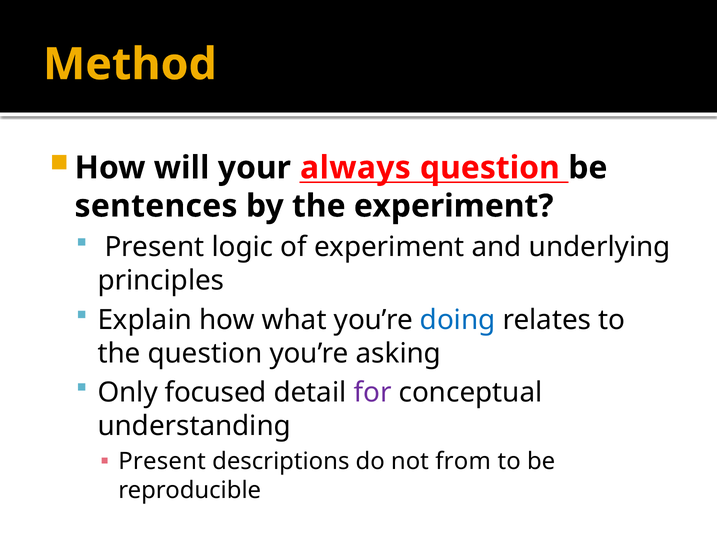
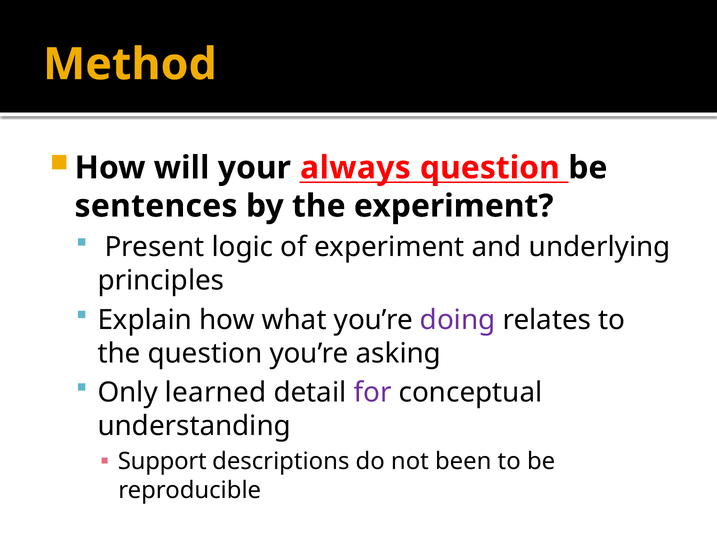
doing colour: blue -> purple (458, 320)
focused: focused -> learned (216, 392)
Present: Present -> Support (162, 461)
from: from -> been (463, 461)
